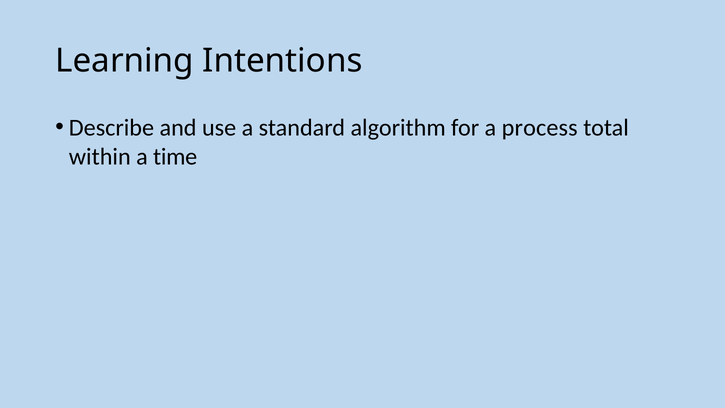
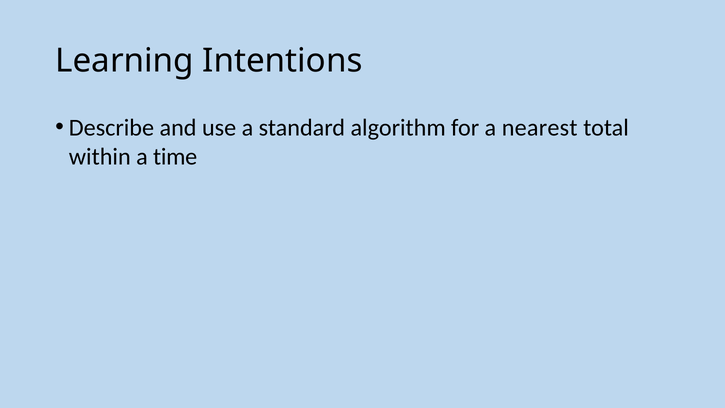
process: process -> nearest (540, 127)
